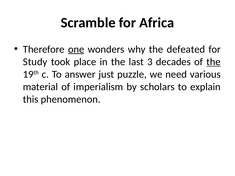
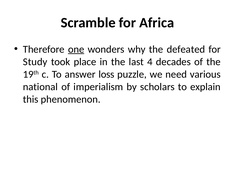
3: 3 -> 4 (150, 62)
the underline: present -> none (214, 62)
just: just -> loss (106, 74)
material: material -> national (40, 87)
